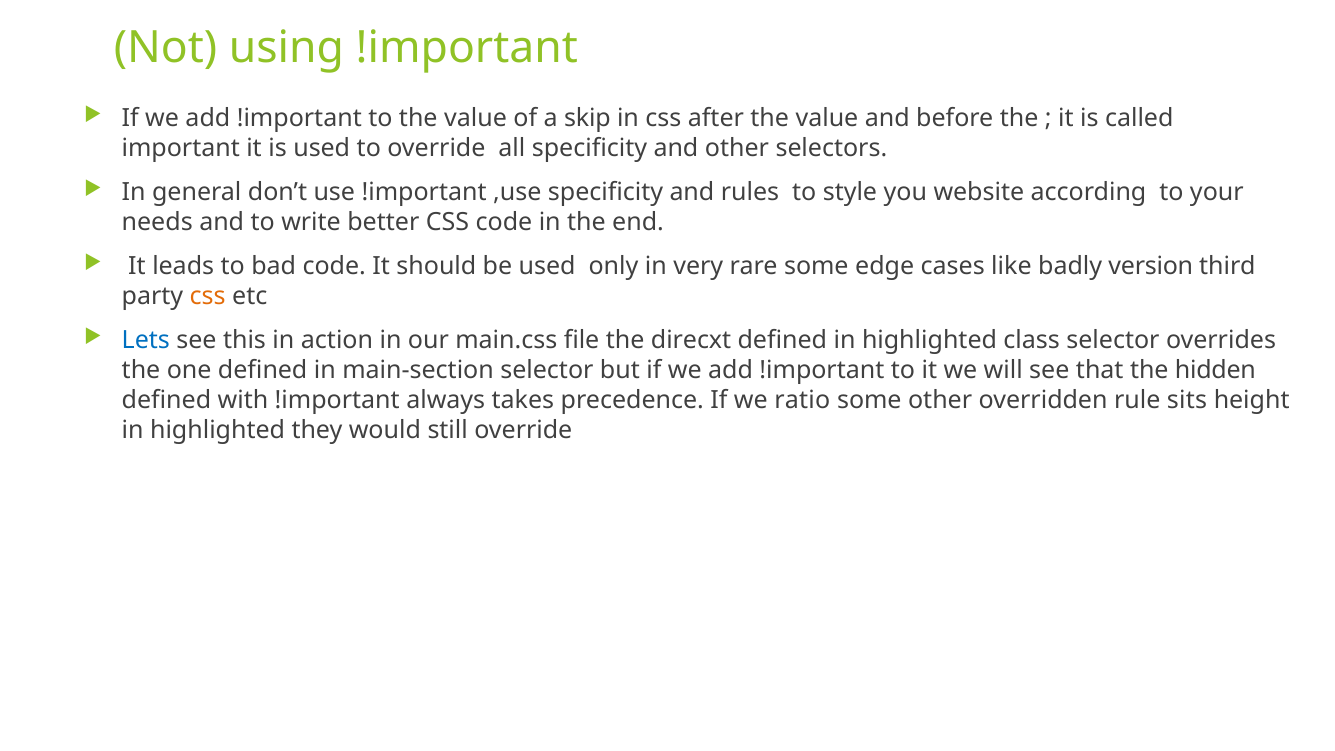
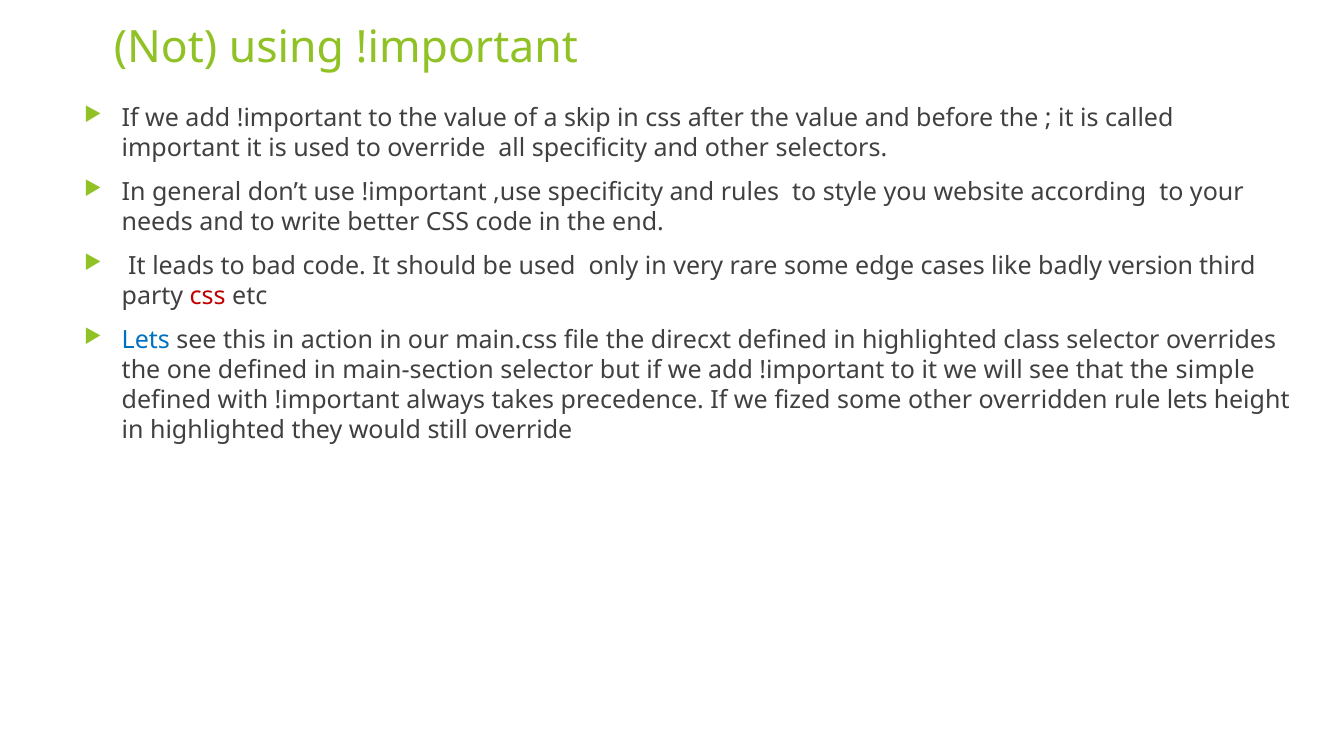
css colour: orange -> red (208, 296)
hidden: hidden -> simple (1215, 370)
ratio: ratio -> fized (802, 401)
rule sits: sits -> lets (1187, 401)
